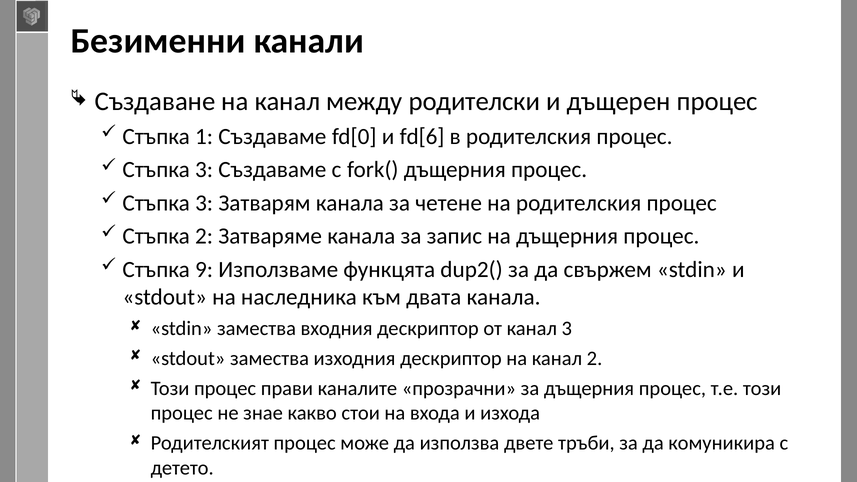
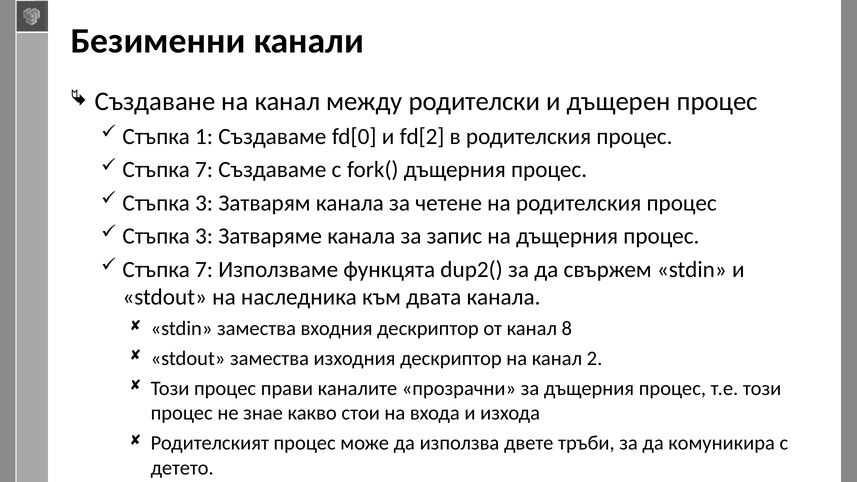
fd[6: fd[6 -> fd[2 (422, 137)
3: 3 -> 7 (204, 170)
2: 2 -> 3 (204, 236)
9: 9 -> 7 (204, 269)
канал 3: 3 -> 8 (567, 329)
